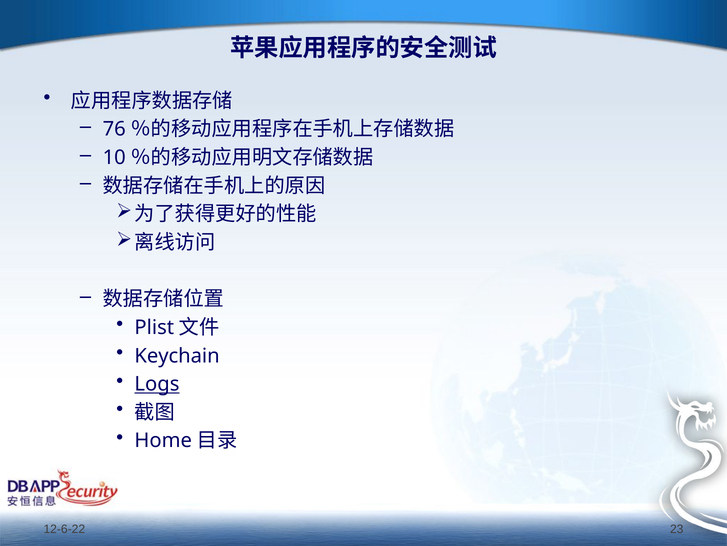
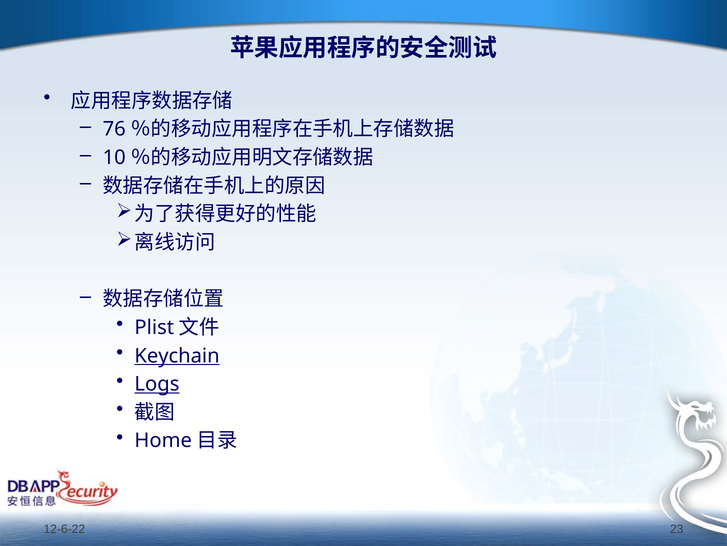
Keychain underline: none -> present (177, 355)
